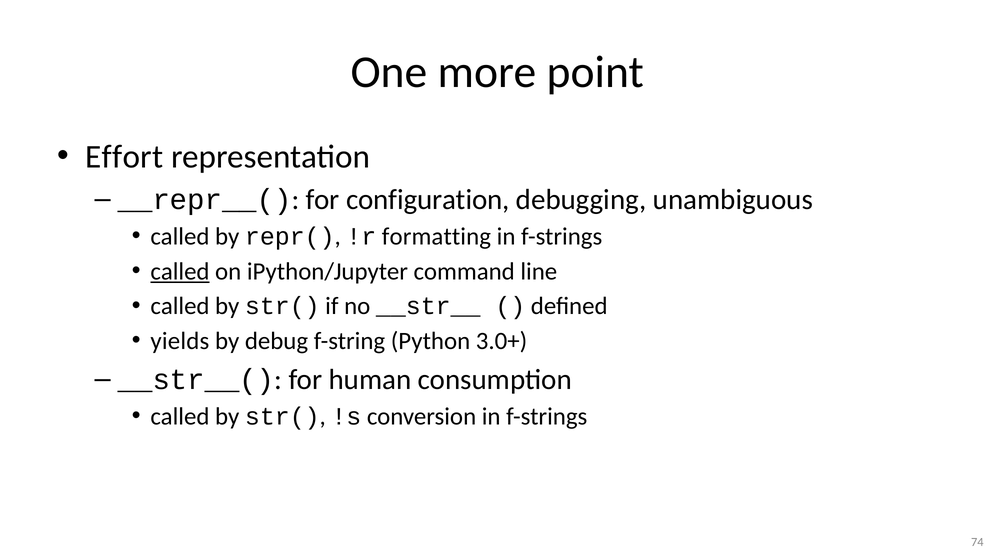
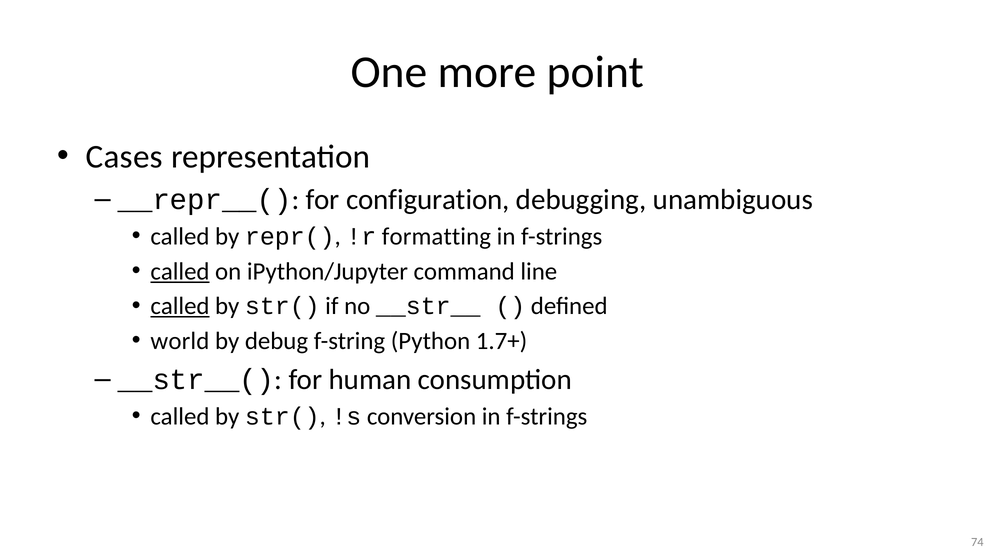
Effort: Effort -> Cases (124, 157)
called underline: none -> present (180, 306)
yields: yields -> world (180, 341)
3.0+: 3.0+ -> 1.7+ (502, 341)
